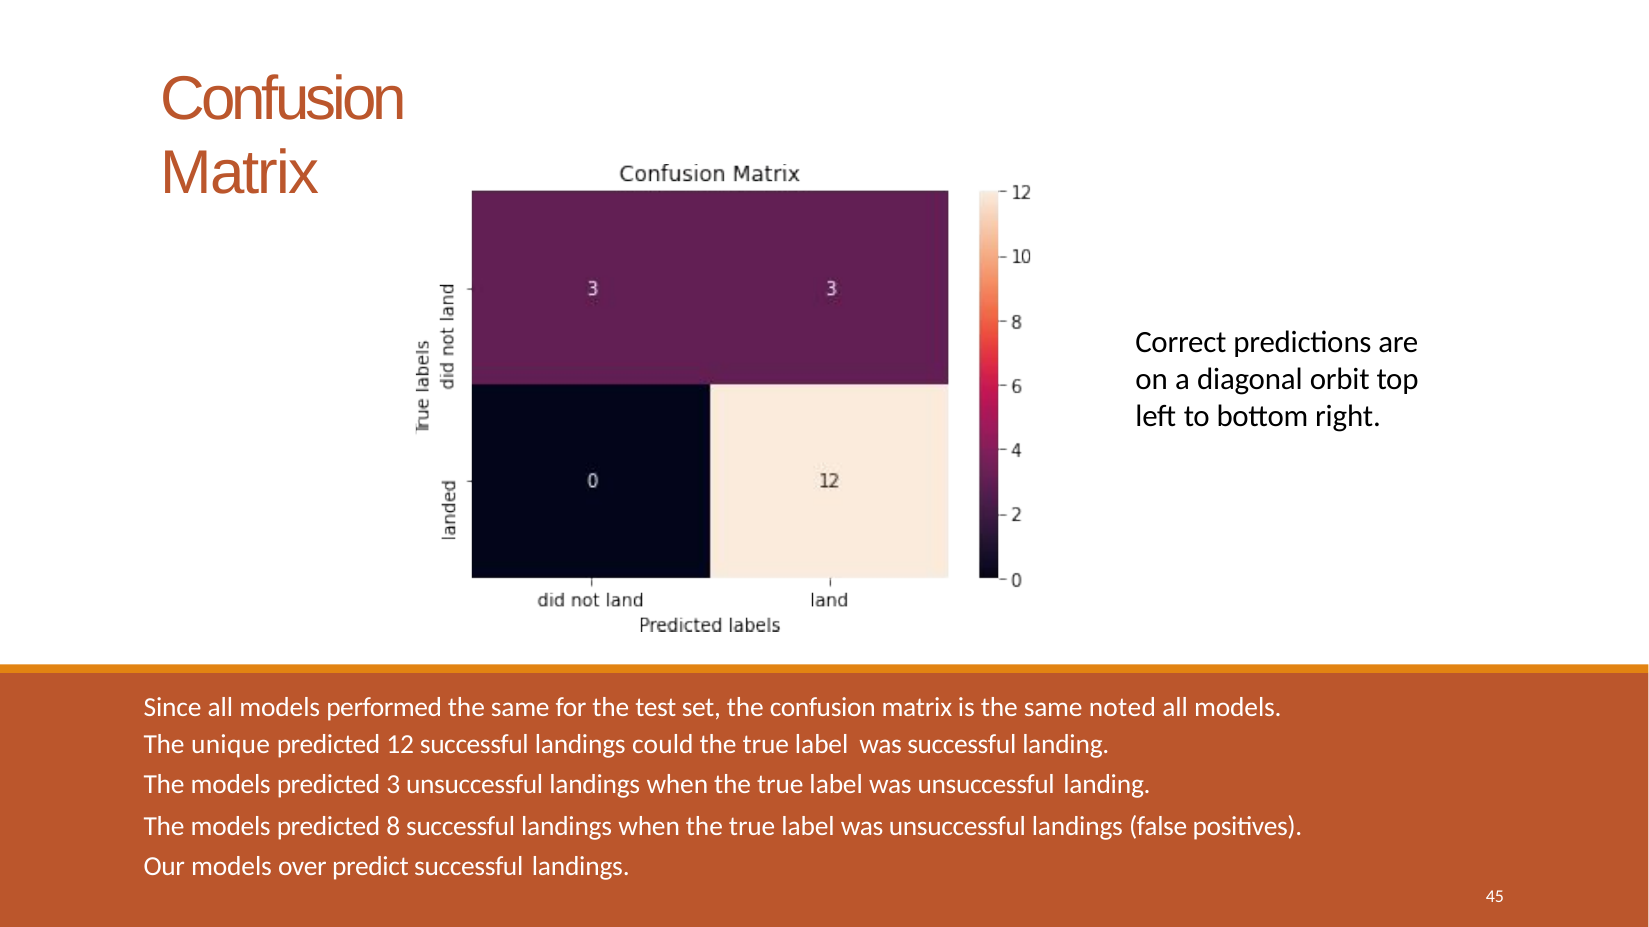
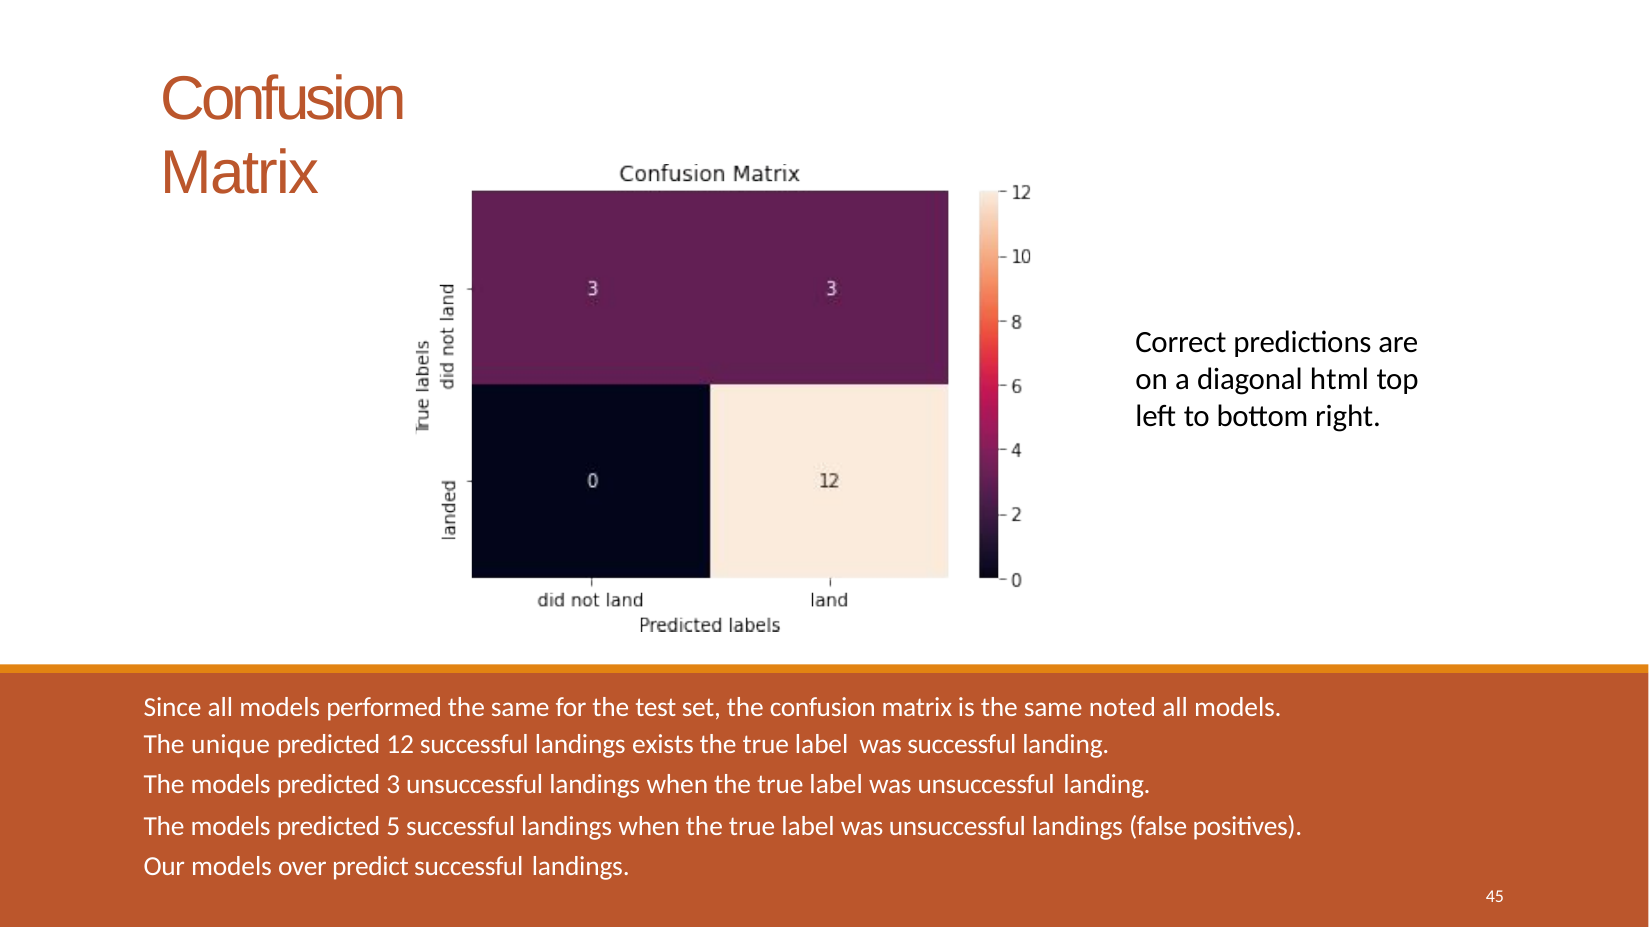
orbit: orbit -> html (1339, 379)
could: could -> exists (663, 745)
8: 8 -> 5 (393, 827)
